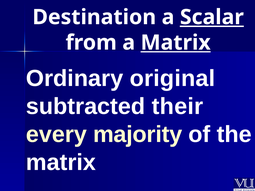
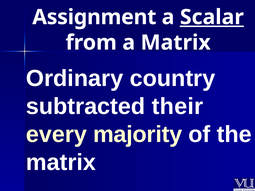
Destination: Destination -> Assignment (94, 17)
Matrix underline: present -> none (176, 43)
original: original -> country (172, 78)
